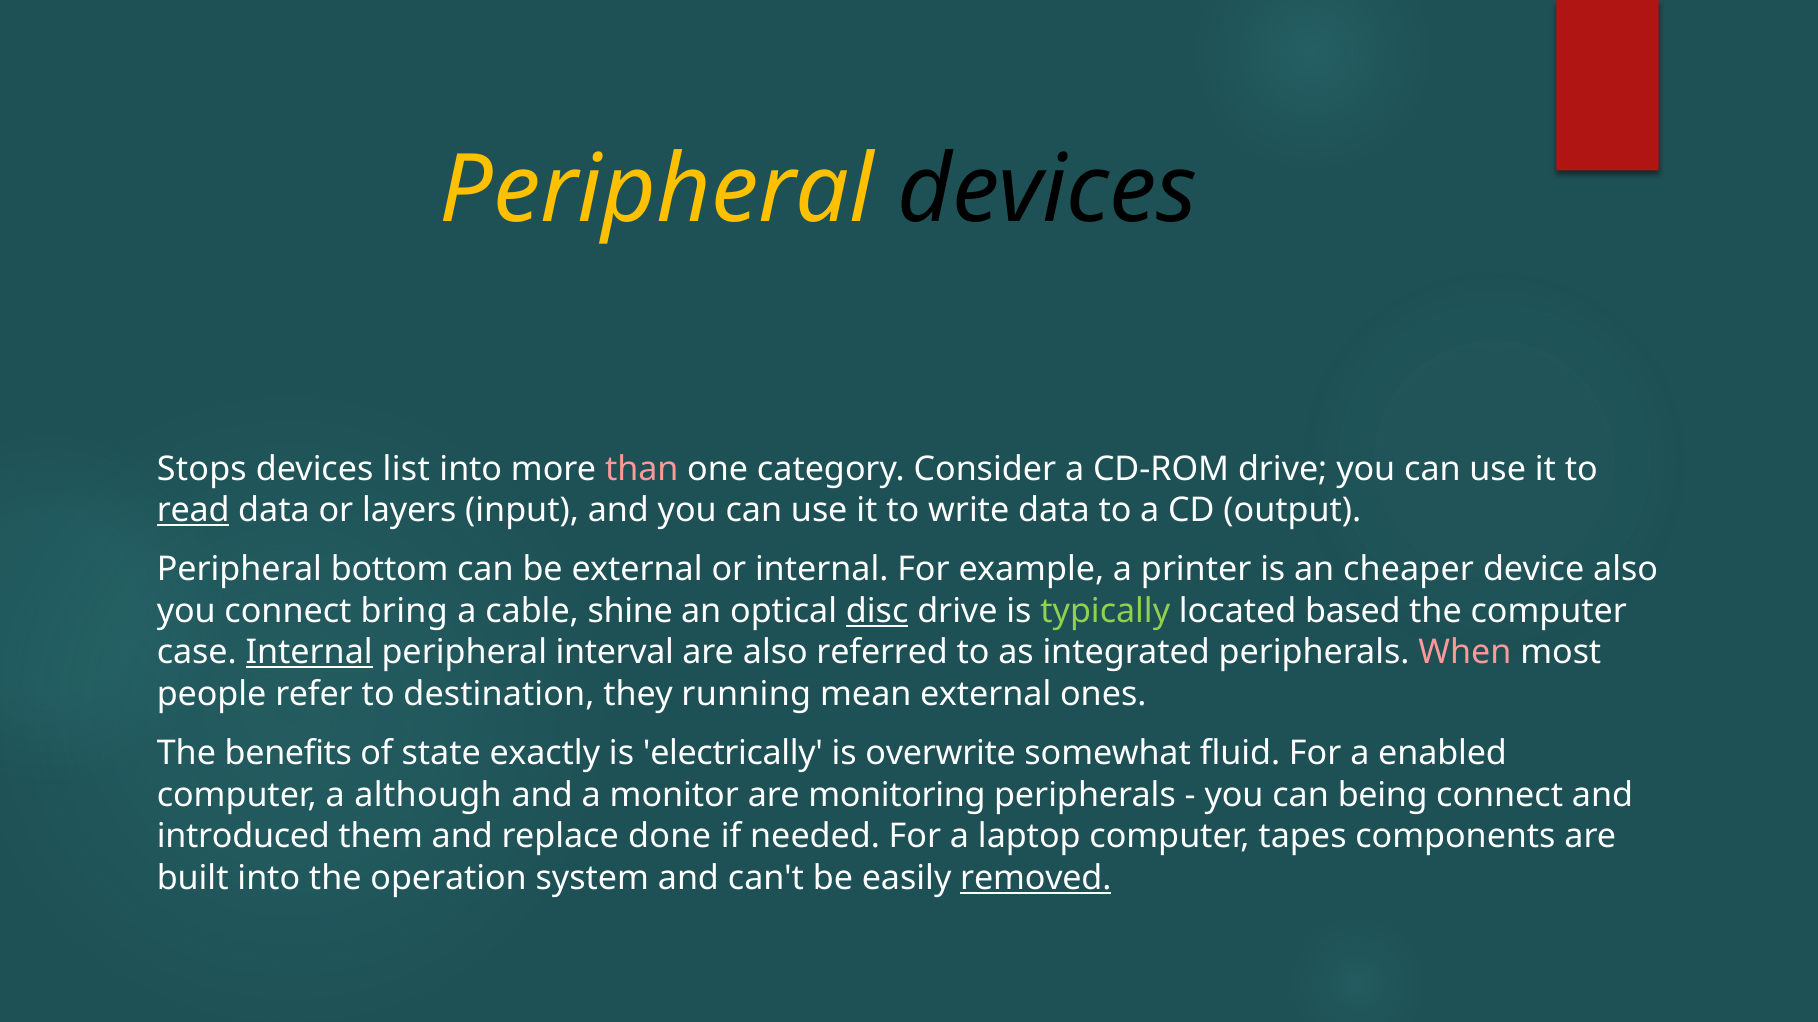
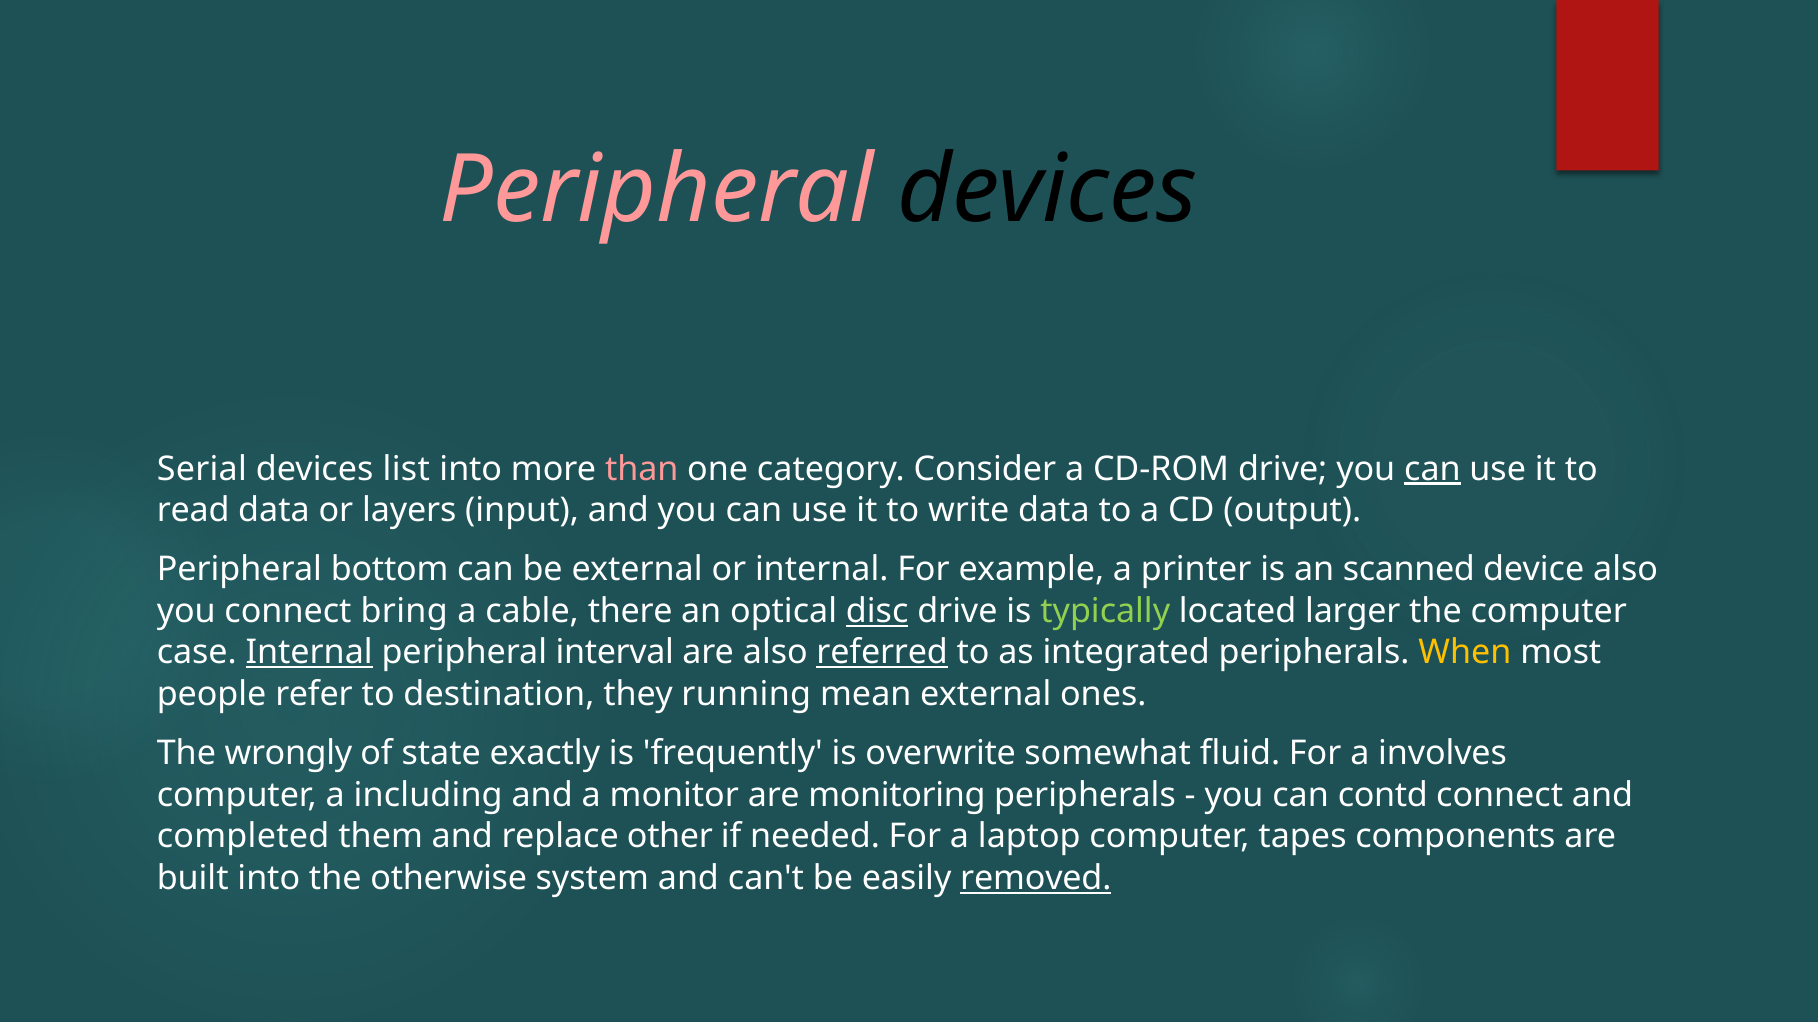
Peripheral colour: yellow -> pink (657, 190)
Stops: Stops -> Serial (202, 469)
can underline: none -> present (1432, 469)
read underline: present -> none (193, 511)
cheaper: cheaper -> scanned (1409, 570)
shine: shine -> there (630, 611)
based: based -> larger (1353, 611)
referred underline: none -> present (882, 653)
When colour: pink -> yellow (1465, 653)
benefits: benefits -> wrongly (288, 754)
electrically: electrically -> frequently (733, 754)
enabled: enabled -> involves (1443, 754)
although: although -> including (428, 795)
being: being -> contd (1383, 795)
introduced: introduced -> completed (243, 837)
done: done -> other (670, 837)
operation: operation -> otherwise (449, 879)
